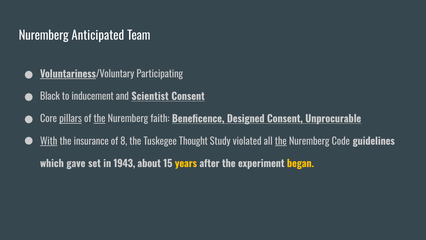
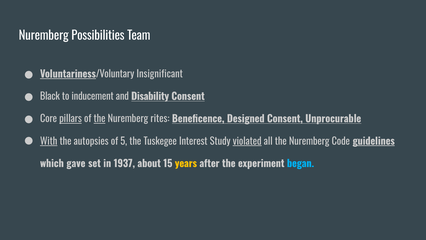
Anticipated: Anticipated -> Possibilities (98, 36)
Participating: Participating -> Insignificant (160, 74)
Scientist: Scientist -> Disability (150, 96)
faith: faith -> rites (160, 119)
insurance: insurance -> autopsies (91, 141)
8: 8 -> 5 (124, 141)
Thought: Thought -> Interest (193, 141)
violated underline: none -> present (247, 141)
the underline: present -> none (281, 141)
guidelines underline: none -> present (374, 141)
1943: 1943 -> 1937 (124, 163)
began colour: yellow -> light blue (300, 163)
